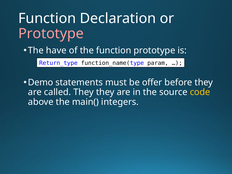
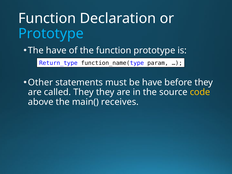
Prototype colour: pink -> light blue (51, 34)
Demo: Demo -> Other (40, 82)
be offer: offer -> have (152, 82)
integers: integers -> receives (120, 102)
